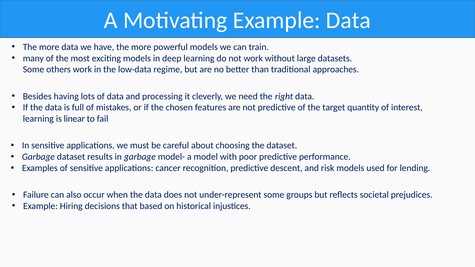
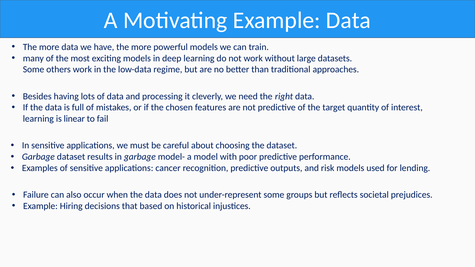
descent: descent -> outputs (286, 168)
